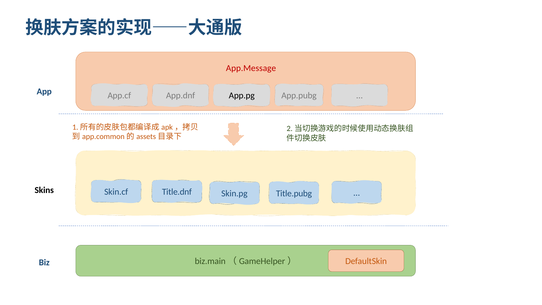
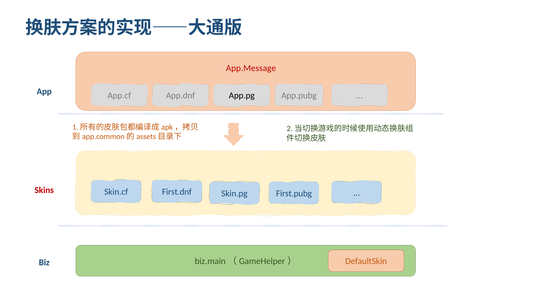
Skins colour: black -> red (44, 190)
Title.dnf: Title.dnf -> First.dnf (177, 192)
Title.pubg: Title.pubg -> First.pubg (294, 193)
